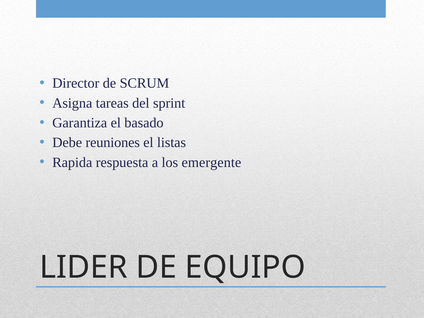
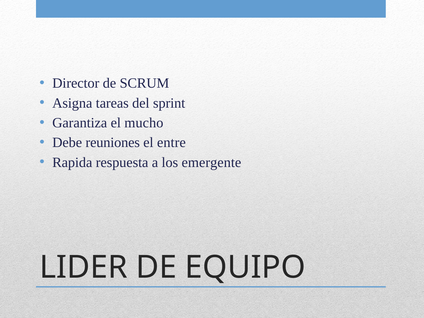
basado: basado -> mucho (144, 123)
listas: listas -> entre (171, 143)
